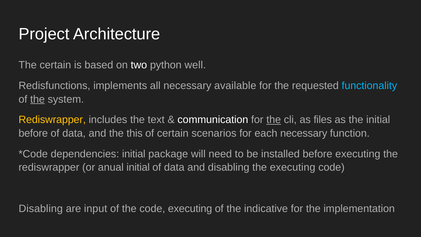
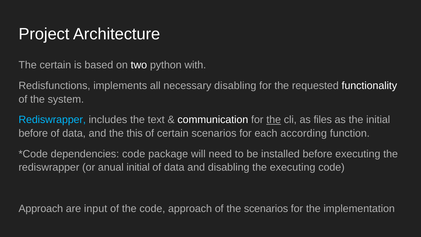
well: well -> with (195, 65)
necessary available: available -> disabling (235, 86)
functionality colour: light blue -> white (369, 86)
the underline: present -> none (38, 99)
Rediswrapper colour: yellow -> light blue (52, 120)
each necessary: necessary -> according (304, 133)
dependencies initial: initial -> code (134, 154)
Disabling: Disabling -> Approach (41, 208)
the code executing: executing -> approach (190, 208)
the indicative: indicative -> scenarios (266, 208)
